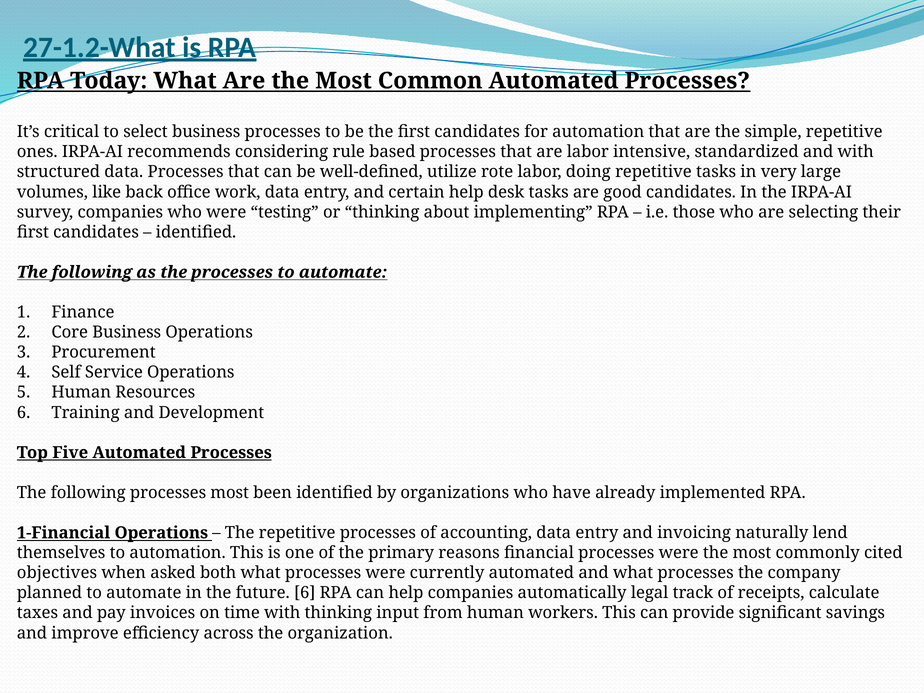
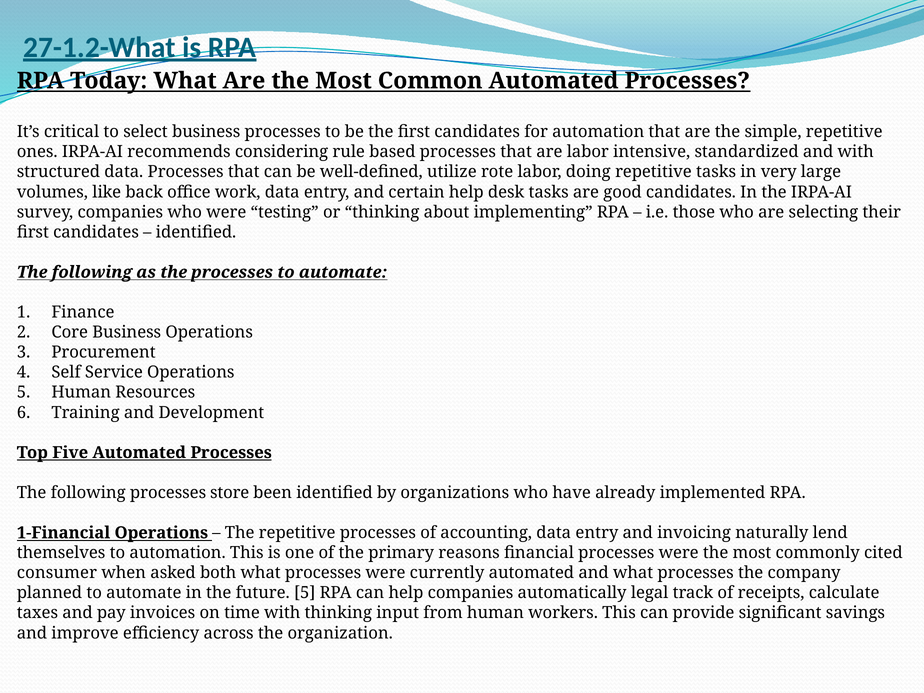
processes most: most -> store (230, 493)
objectives: objectives -> consumer (57, 573)
future 6: 6 -> 5 (305, 593)
